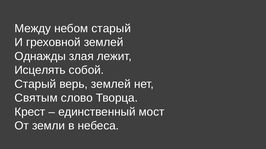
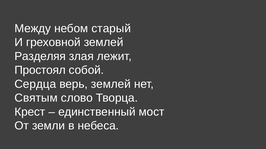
Однажды: Однажды -> Разделяя (40, 56)
Исцелять: Исцелять -> Простоял (40, 70)
Старый: Старый -> Сердца (35, 84)
